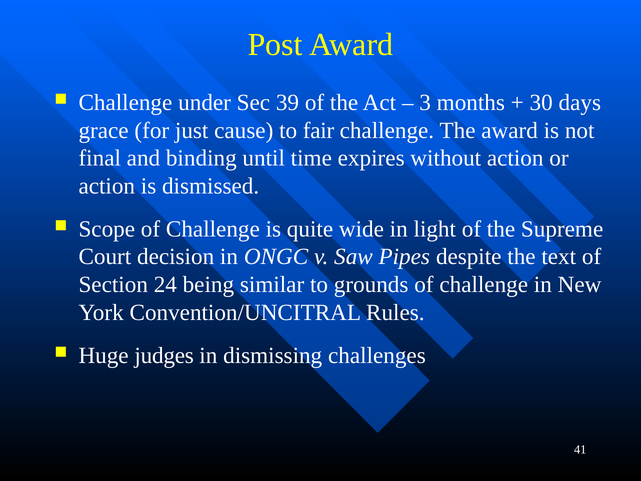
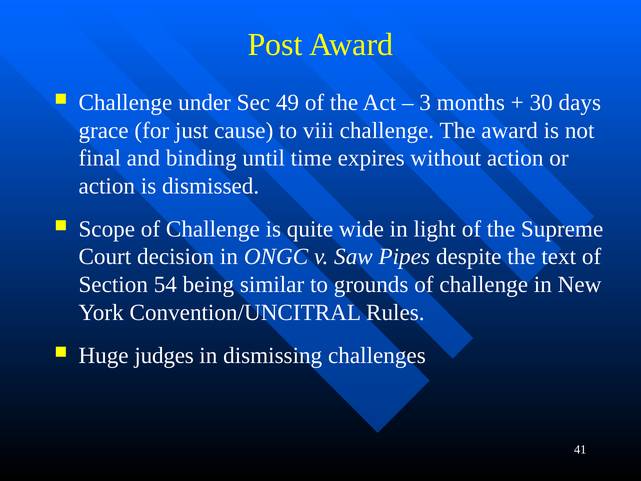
39: 39 -> 49 (287, 103)
fair: fair -> viii (318, 130)
24: 24 -> 54 (165, 284)
